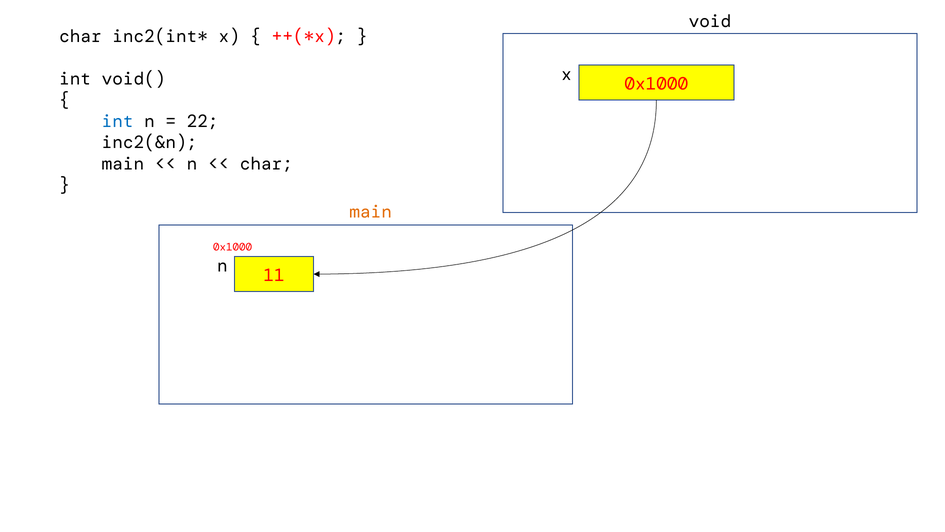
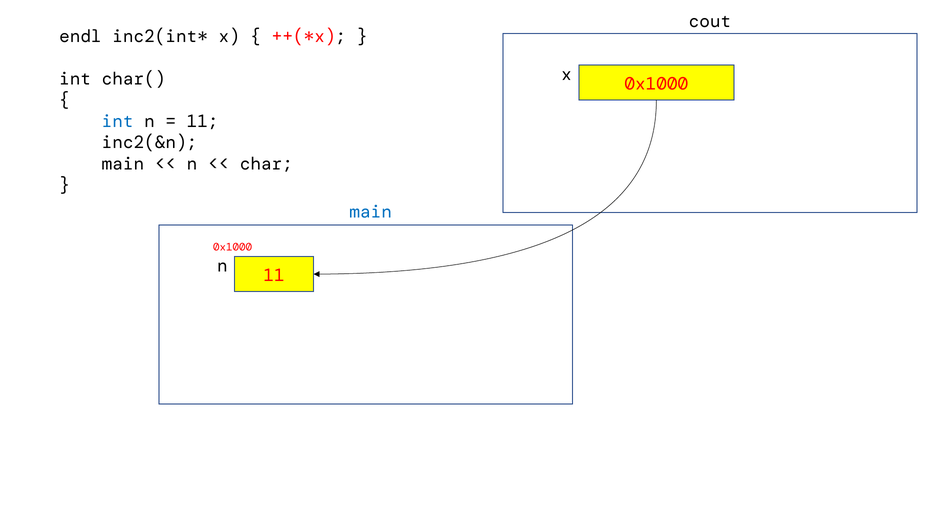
void: void -> cout (710, 22)
char: char -> endl (80, 36)
void(: void( -> char( (134, 79)
22: 22 -> 11 (203, 121)
main colour: orange -> blue (371, 212)
